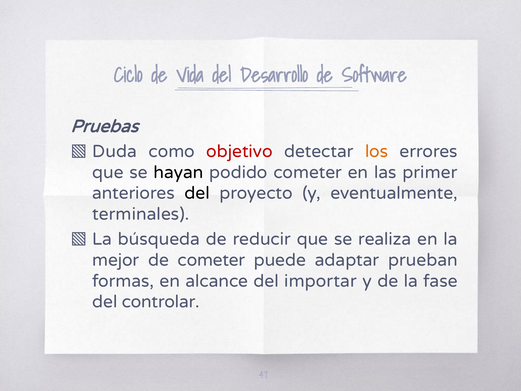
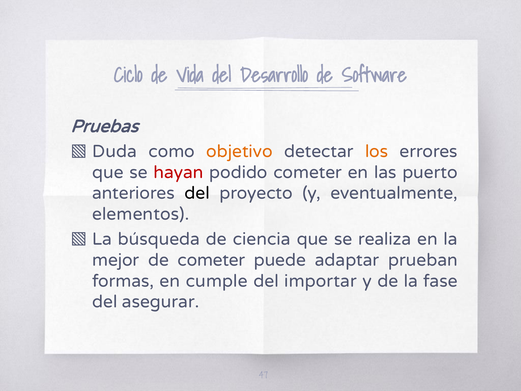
objetivo colour: red -> orange (240, 151)
hayan colour: black -> red (178, 172)
primer: primer -> puerto (430, 172)
terminales: terminales -> elementos (141, 214)
reducir: reducir -> ciencia (262, 239)
alcance: alcance -> cumple (217, 281)
controlar: controlar -> asegurar (161, 302)
